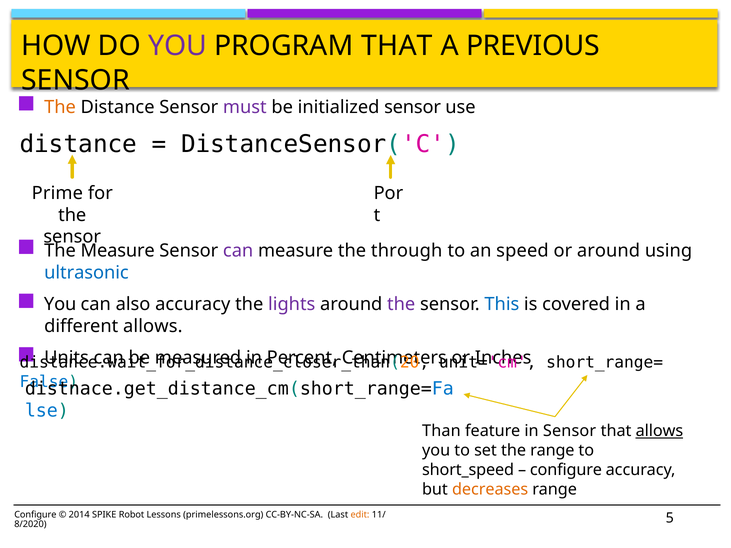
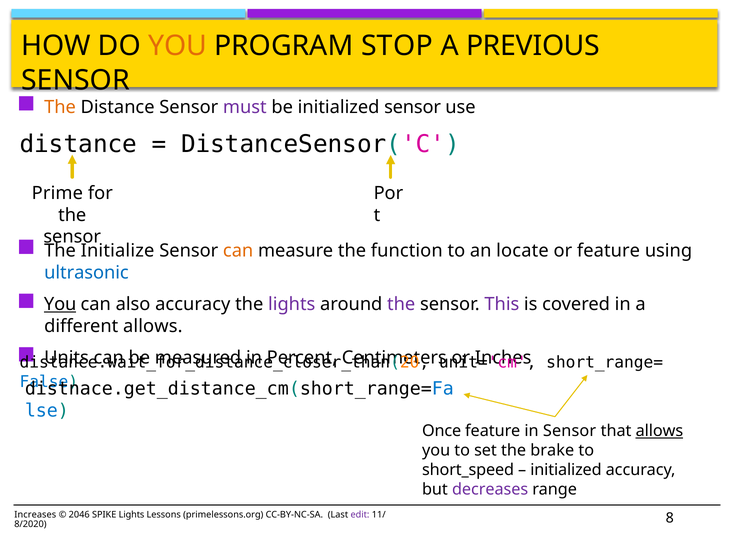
YOU colour: purple -> orange (178, 46)
PROGRAM THAT: THAT -> STOP (397, 46)
The Measure: Measure -> Initialize (117, 251)
can colour: purple -> orange (238, 251)
through: through -> function (407, 251)
speed: speed -> locate (522, 251)
or around: around -> feature (609, 251)
You underline: none -> present (60, 304)
This colour: blue -> purple (502, 304)
Than: Than -> Once (442, 431)
the range: range -> brake (552, 451)
configure: configure -> initialized (566, 470)
decreases colour: orange -> purple (490, 490)
Configure: Configure -> Increases (35, 515)
2014: 2014 -> 2046 (79, 515)
SPIKE Robot: Robot -> Lights (132, 515)
edit colour: orange -> purple (360, 515)
5: 5 -> 8 (670, 518)
